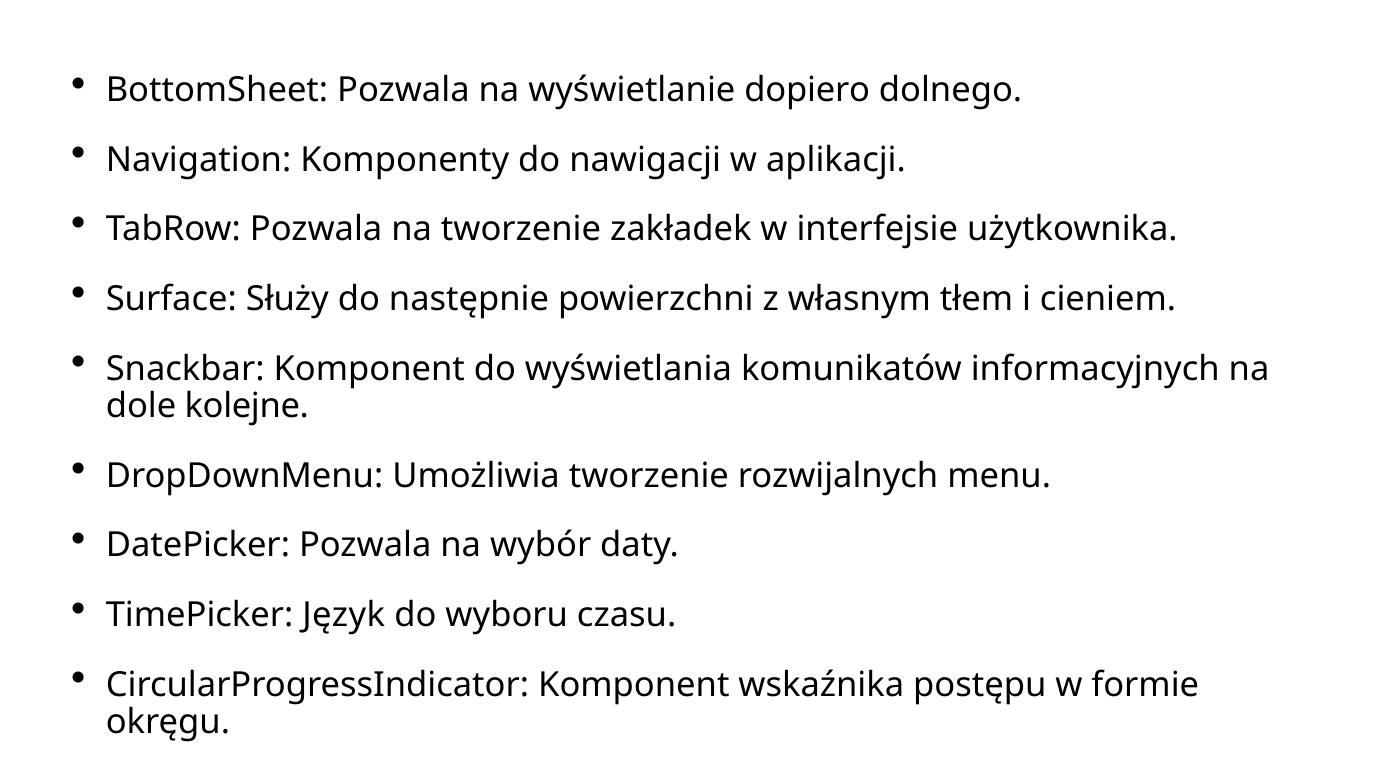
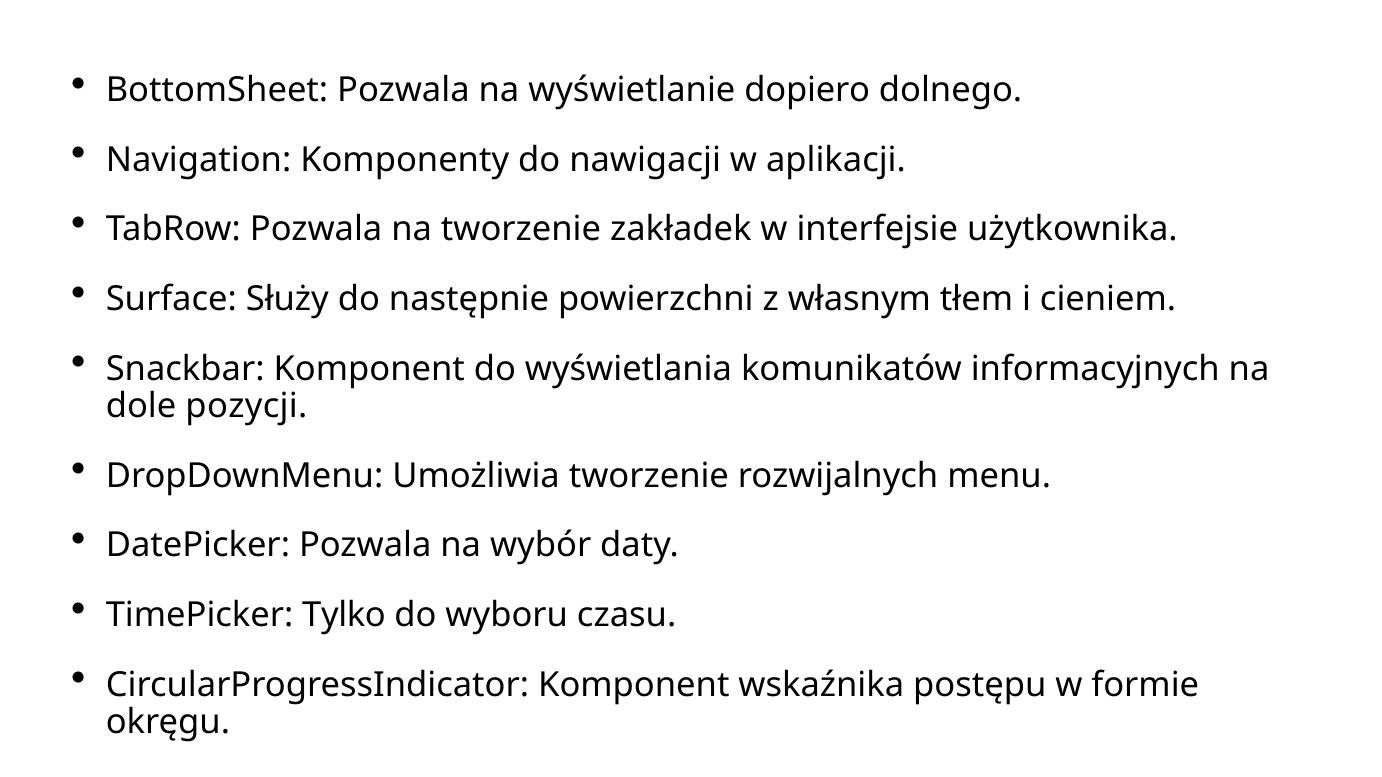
kolejne: kolejne -> pozycji (246, 406)
Język: Język -> Tylko (344, 615)
